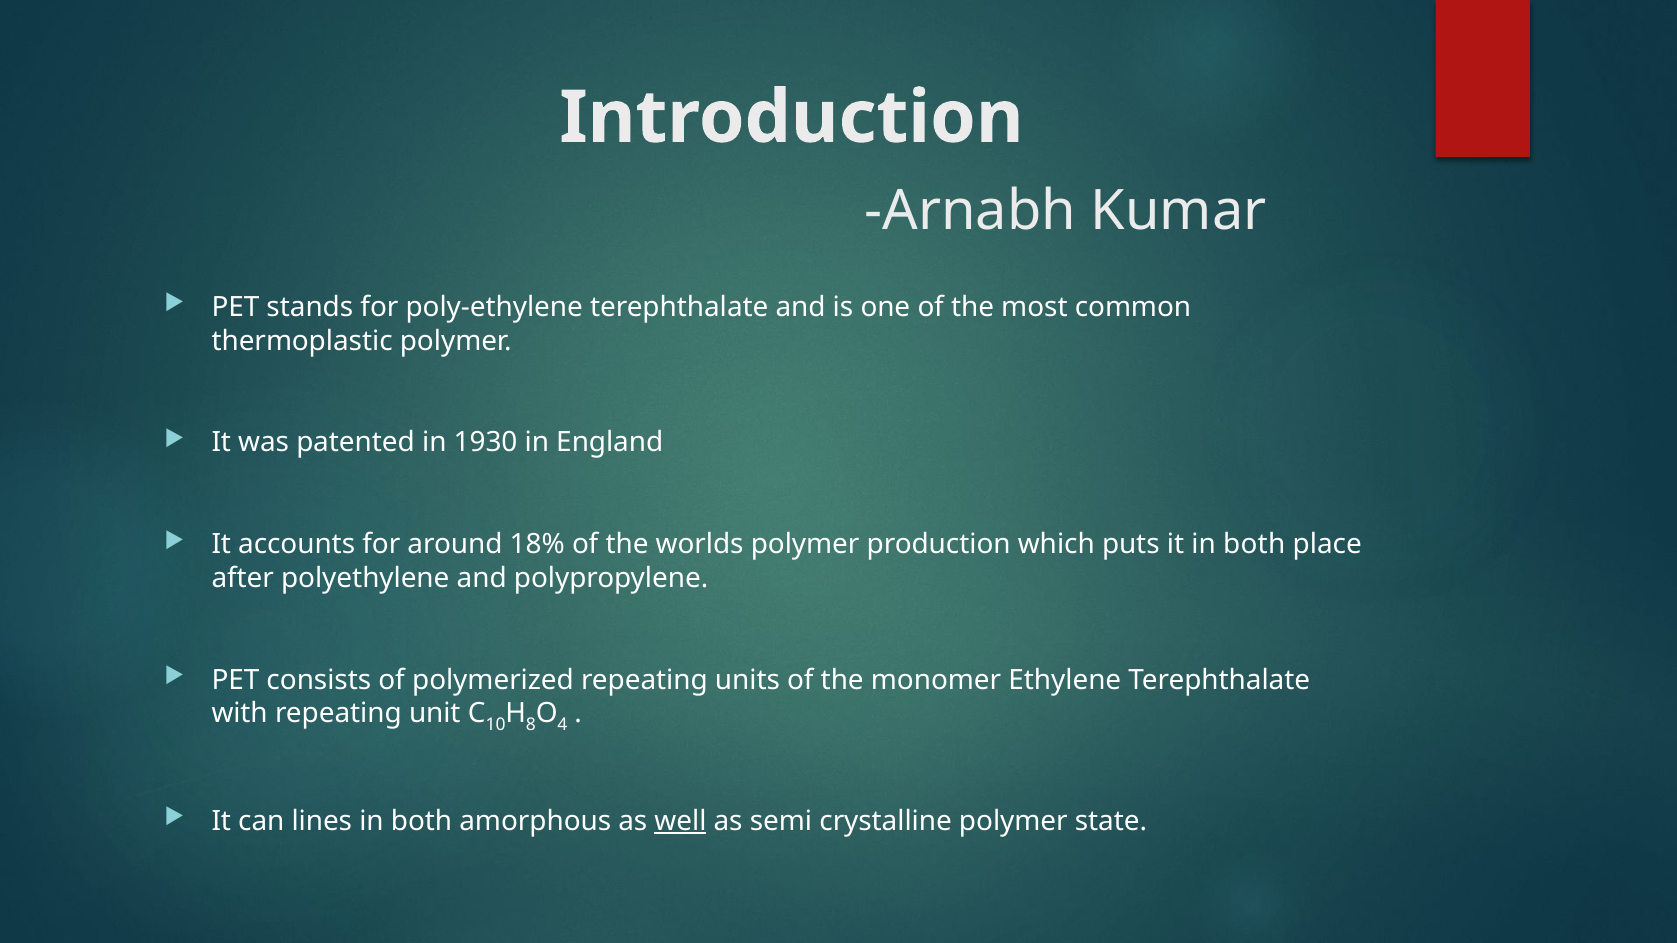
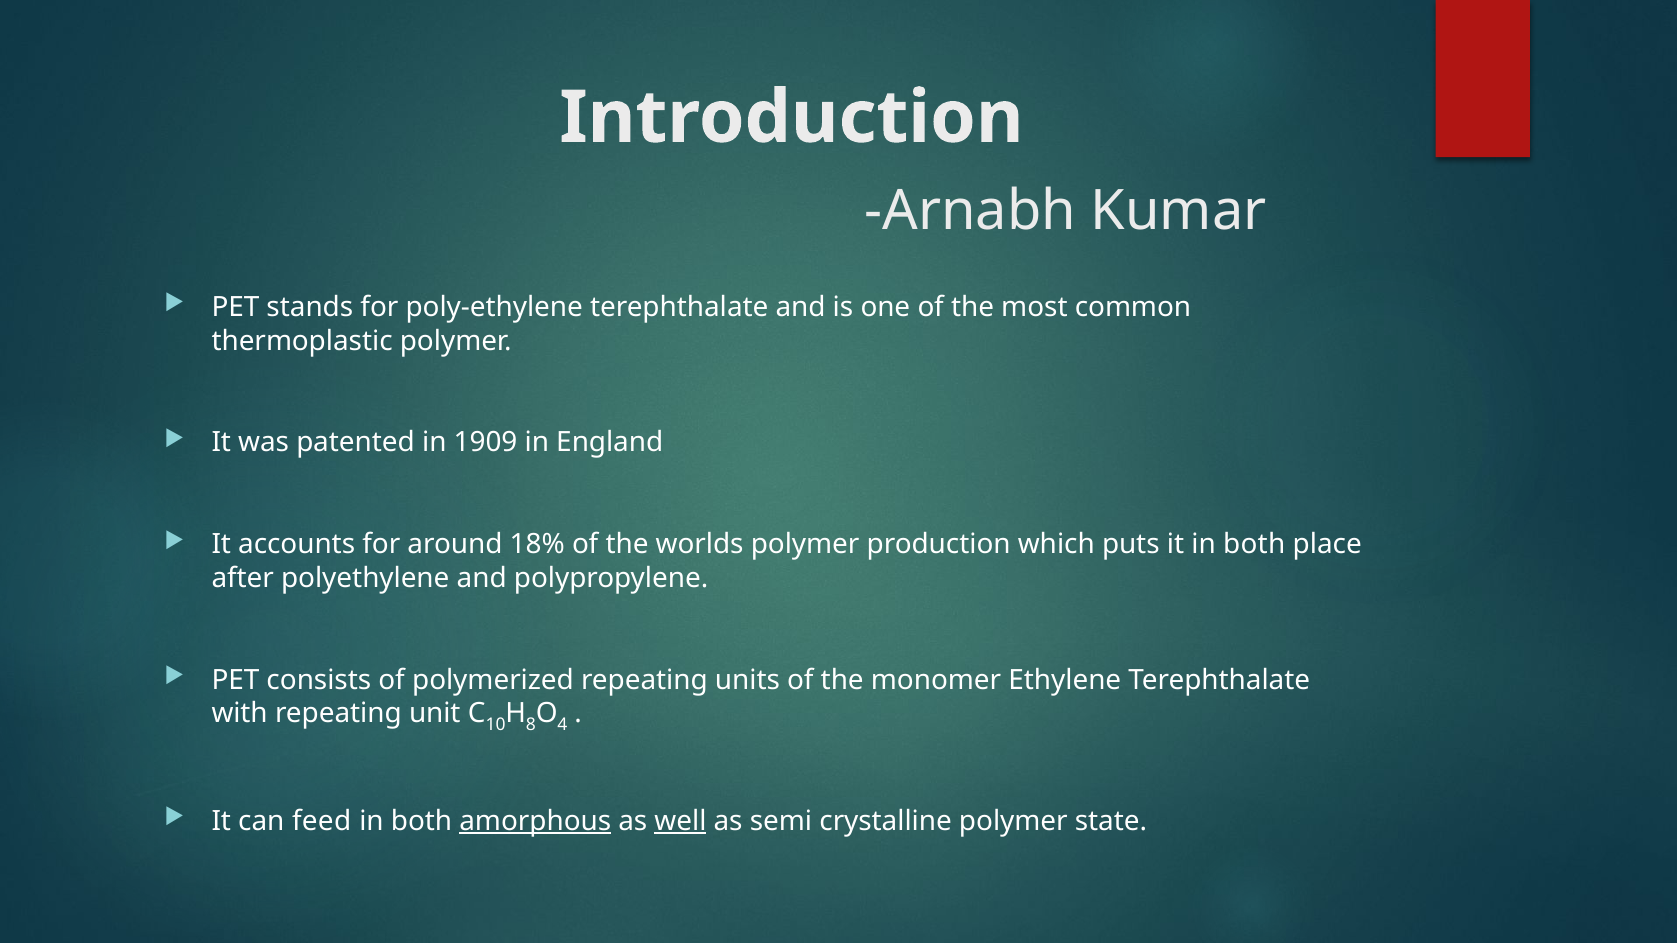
1930: 1930 -> 1909 (486, 443)
lines: lines -> feed (322, 821)
amorphous underline: none -> present (535, 821)
